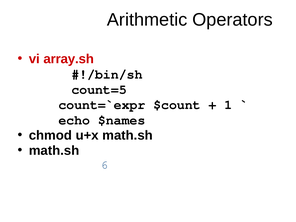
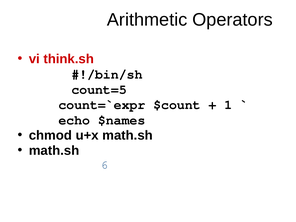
array.sh: array.sh -> think.sh (69, 59)
